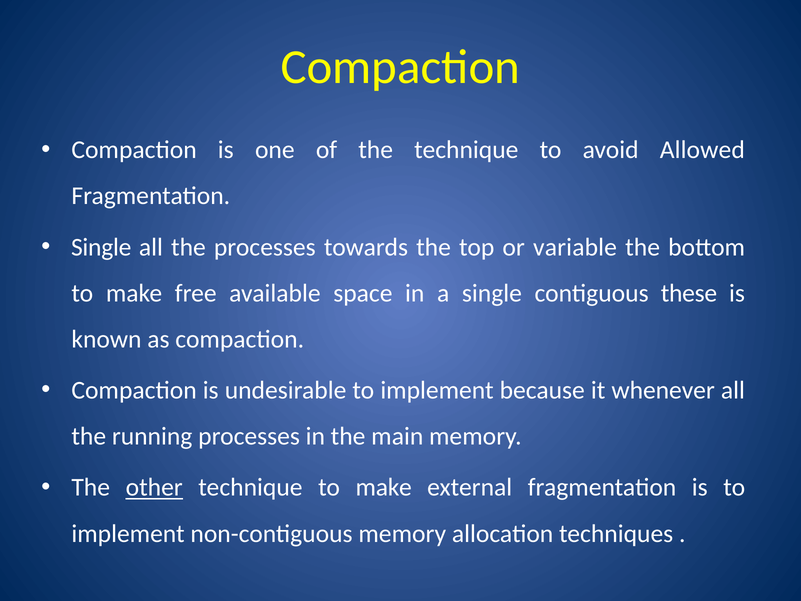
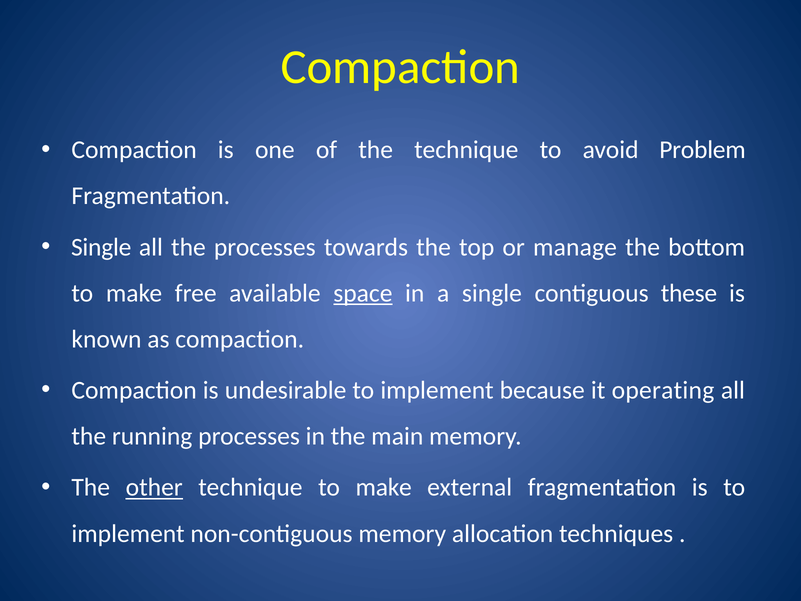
Allowed: Allowed -> Problem (702, 150)
variable: variable -> manage (575, 247)
space underline: none -> present (363, 293)
whenever: whenever -> operating (663, 390)
